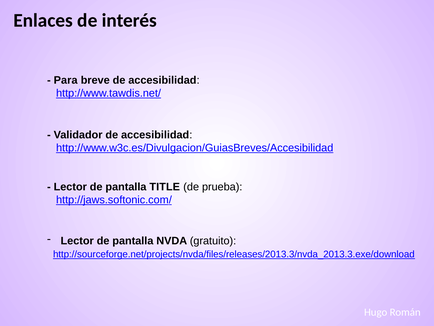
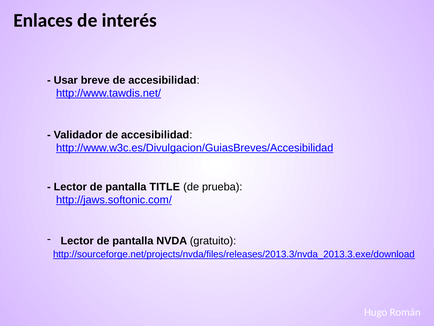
Para: Para -> Usar (66, 80)
